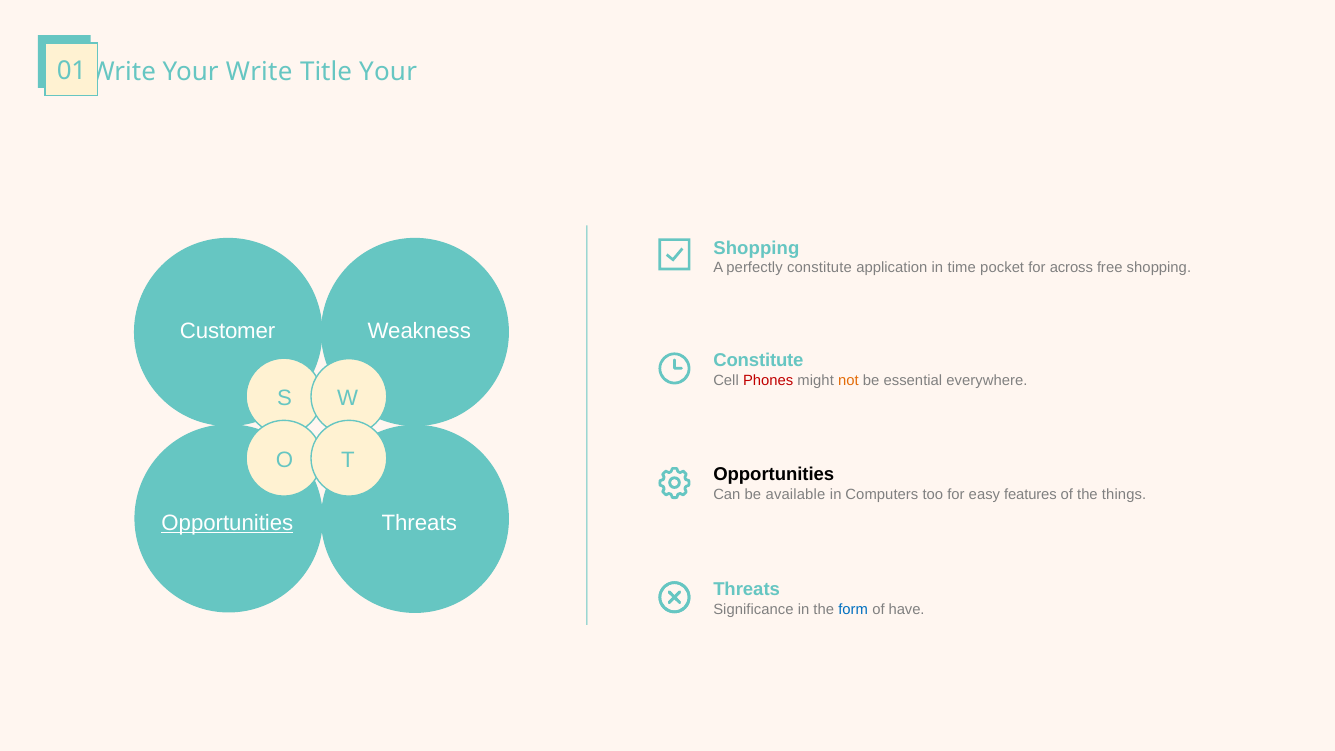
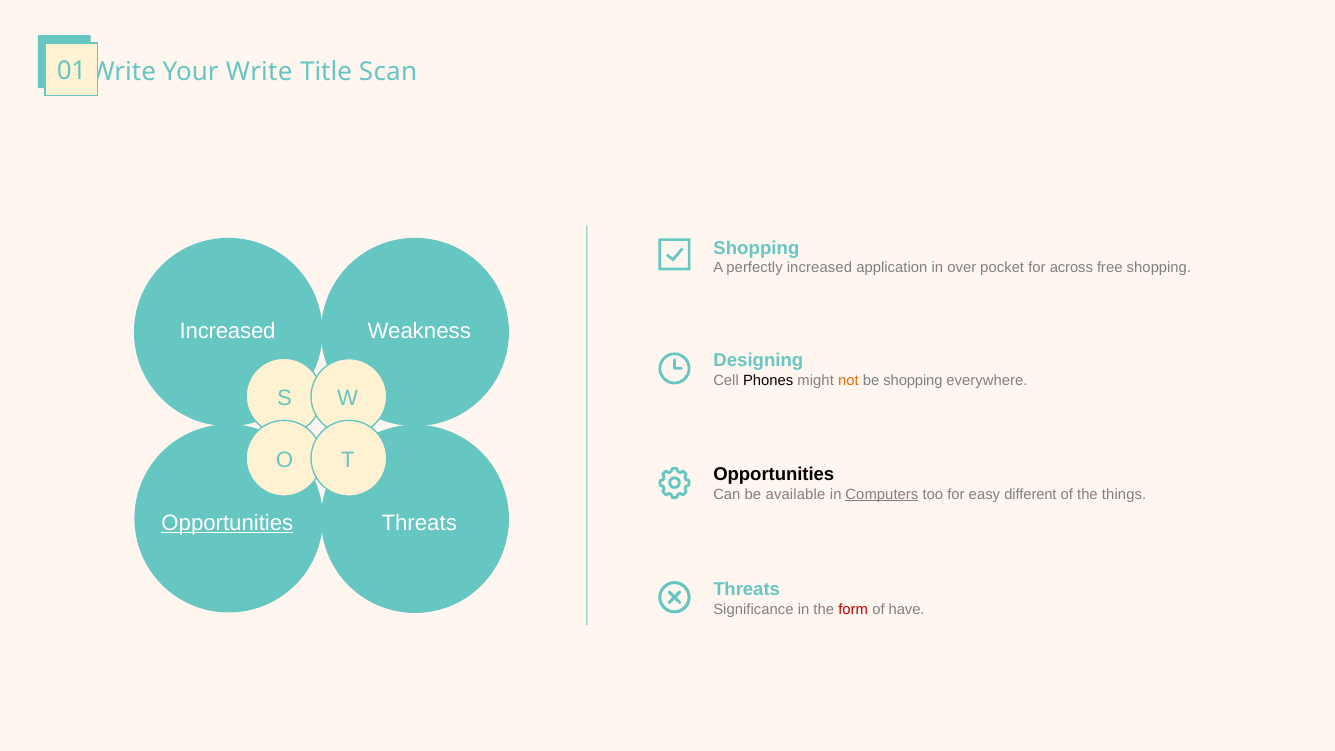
Title Your: Your -> Scan (388, 72)
perfectly constitute: constitute -> increased (819, 268)
time: time -> over (962, 268)
Customer: Customer -> Increased (228, 331)
Constitute: Constitute -> Designing (758, 360)
Phones colour: red -> black (768, 380)
be essential: essential -> shopping (913, 380)
Computers underline: none -> present (882, 494)
features: features -> different (1030, 494)
form colour: blue -> red (853, 609)
